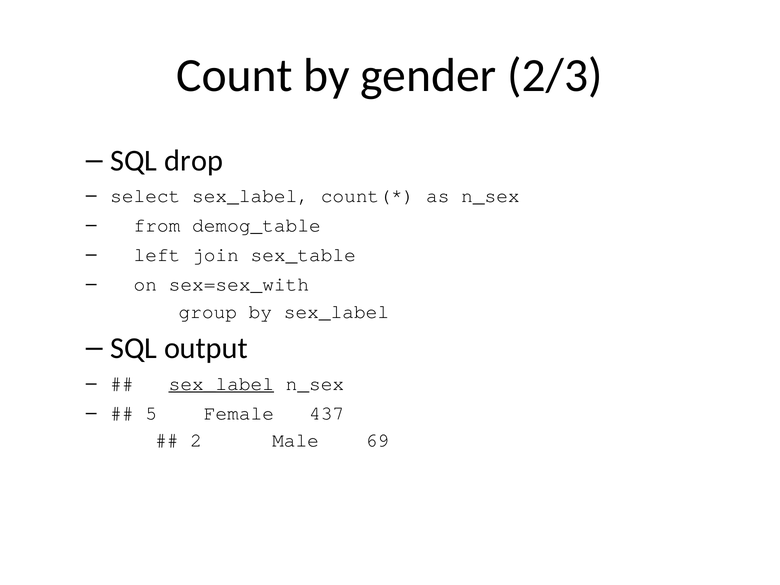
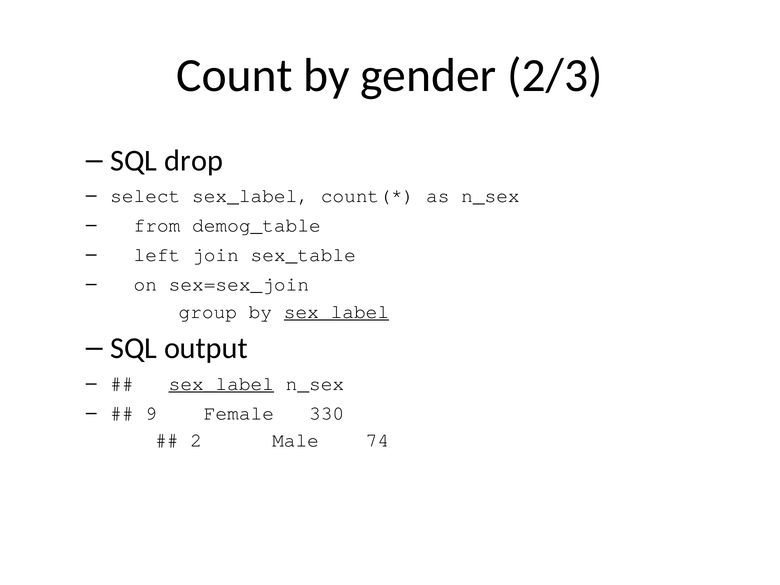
sex=sex_with: sex=sex_with -> sex=sex_join (239, 284)
sex_label underline: none -> present (336, 312)
5: 5 -> 9 (151, 413)
437: 437 -> 330 (327, 413)
69: 69 -> 74 (377, 440)
